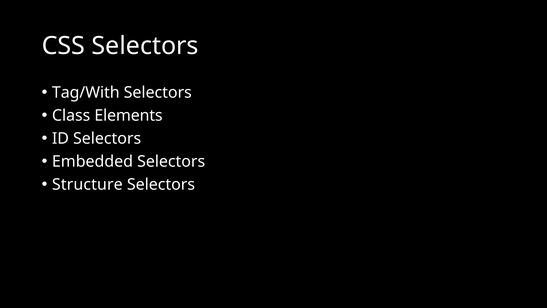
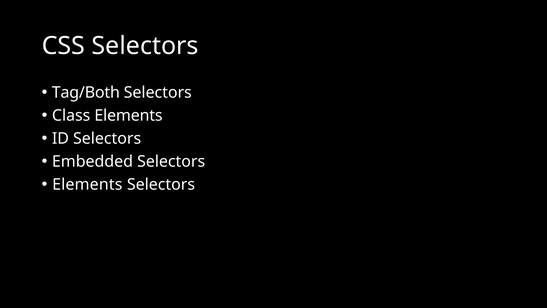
Tag/With: Tag/With -> Tag/Both (86, 92)
Structure: Structure -> Elements (87, 184)
